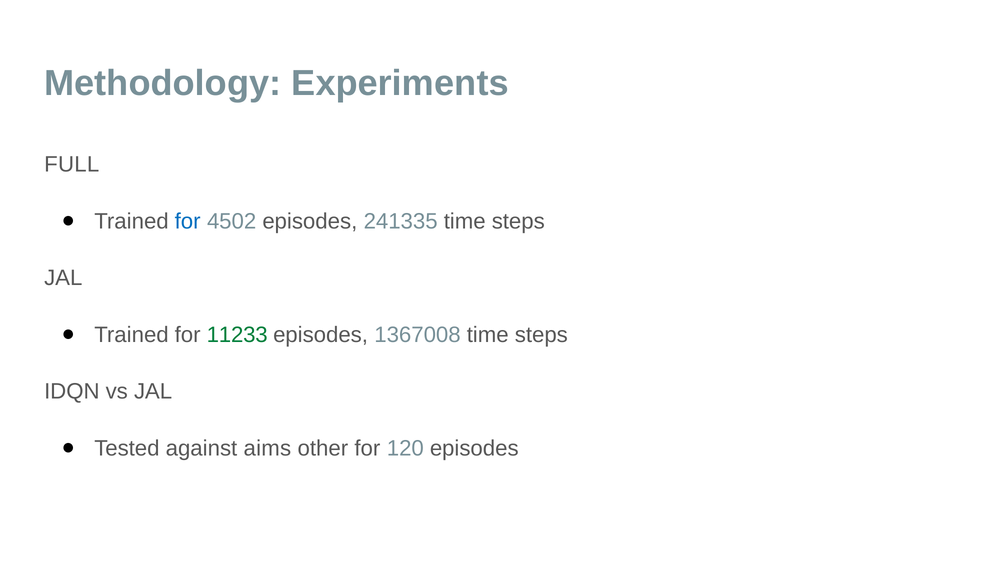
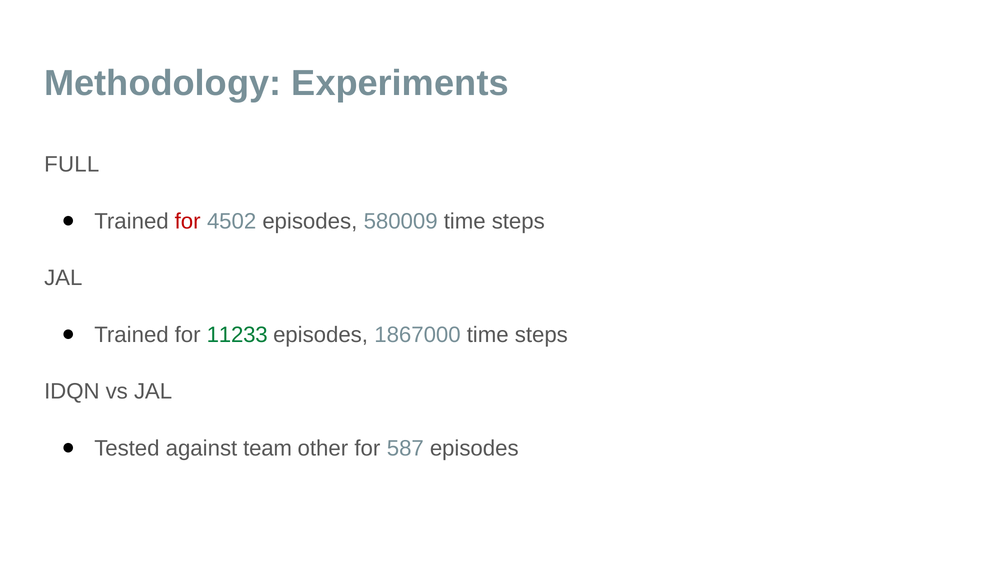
for colour: blue -> red (188, 221)
241335: 241335 -> 580009 (401, 221)
1367008: 1367008 -> 1867000 (418, 335)
aims: aims -> team (268, 448)
120: 120 -> 587 (405, 448)
